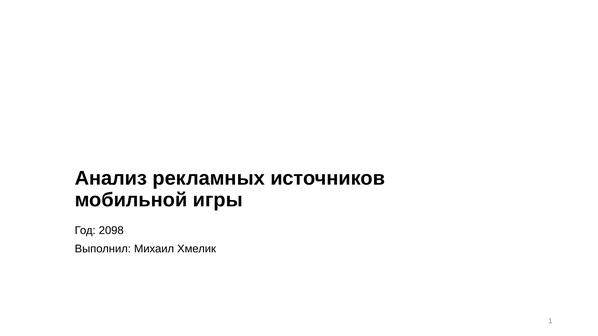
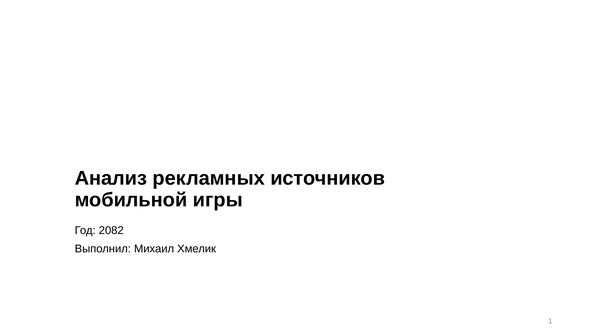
2098: 2098 -> 2082 (111, 231)
